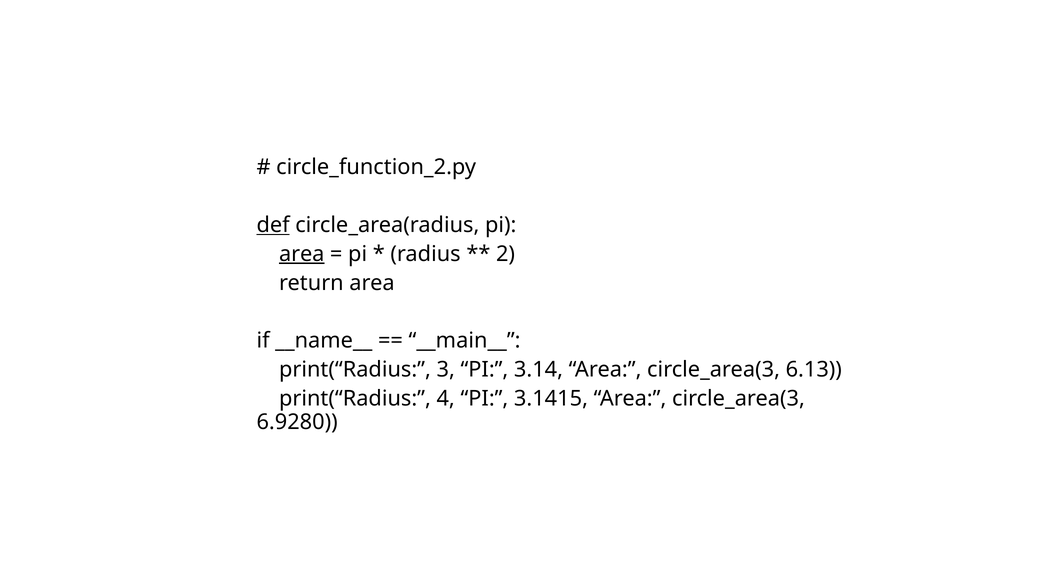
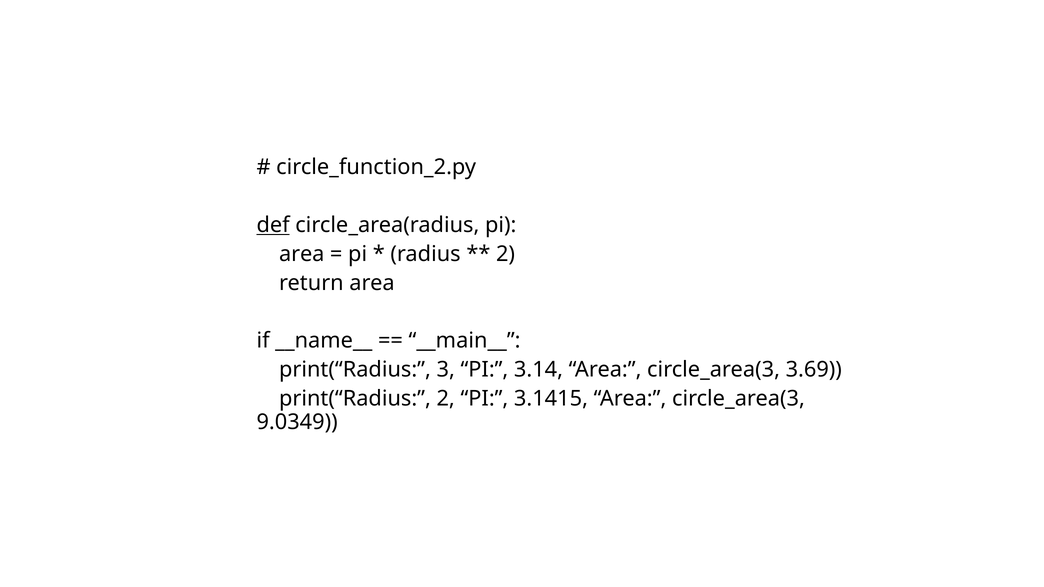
area underline: present -> none (302, 254)
6.13: 6.13 -> 3.69 (814, 370)
print(“Radius 4: 4 -> 2 (446, 399)
6.9280: 6.9280 -> 9.0349 (297, 422)
